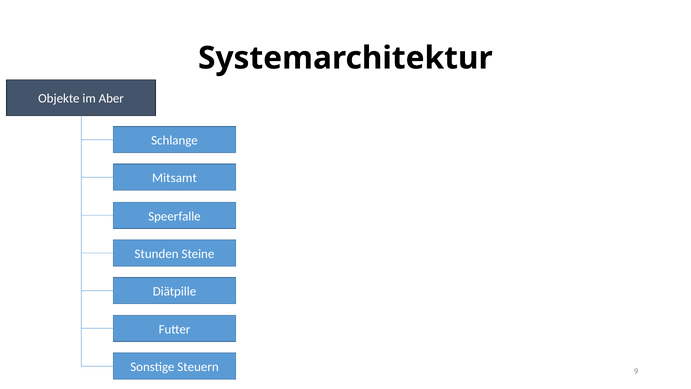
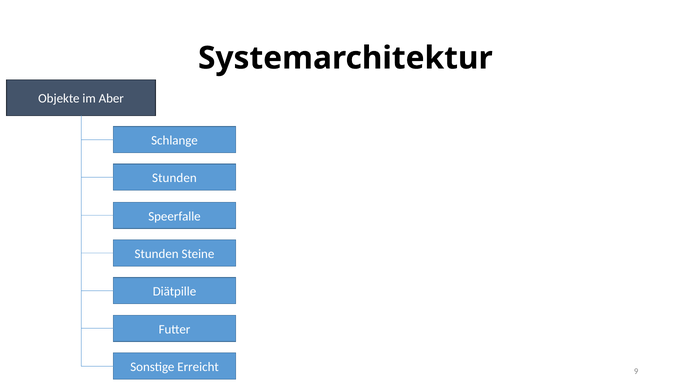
Mitsamt: Mitsamt -> Stunden (174, 178)
Steuern: Steuern -> Erreicht (198, 367)
